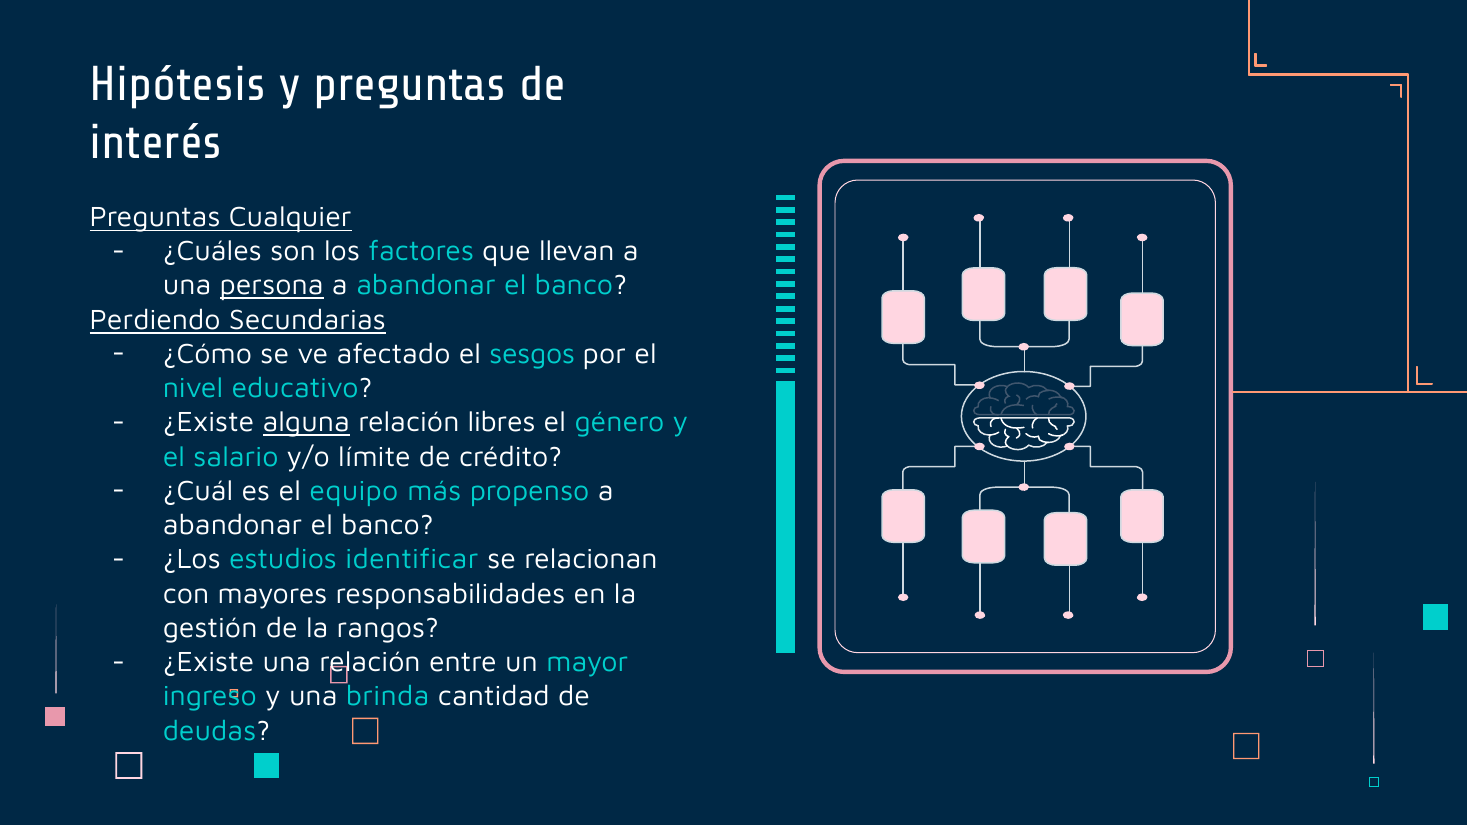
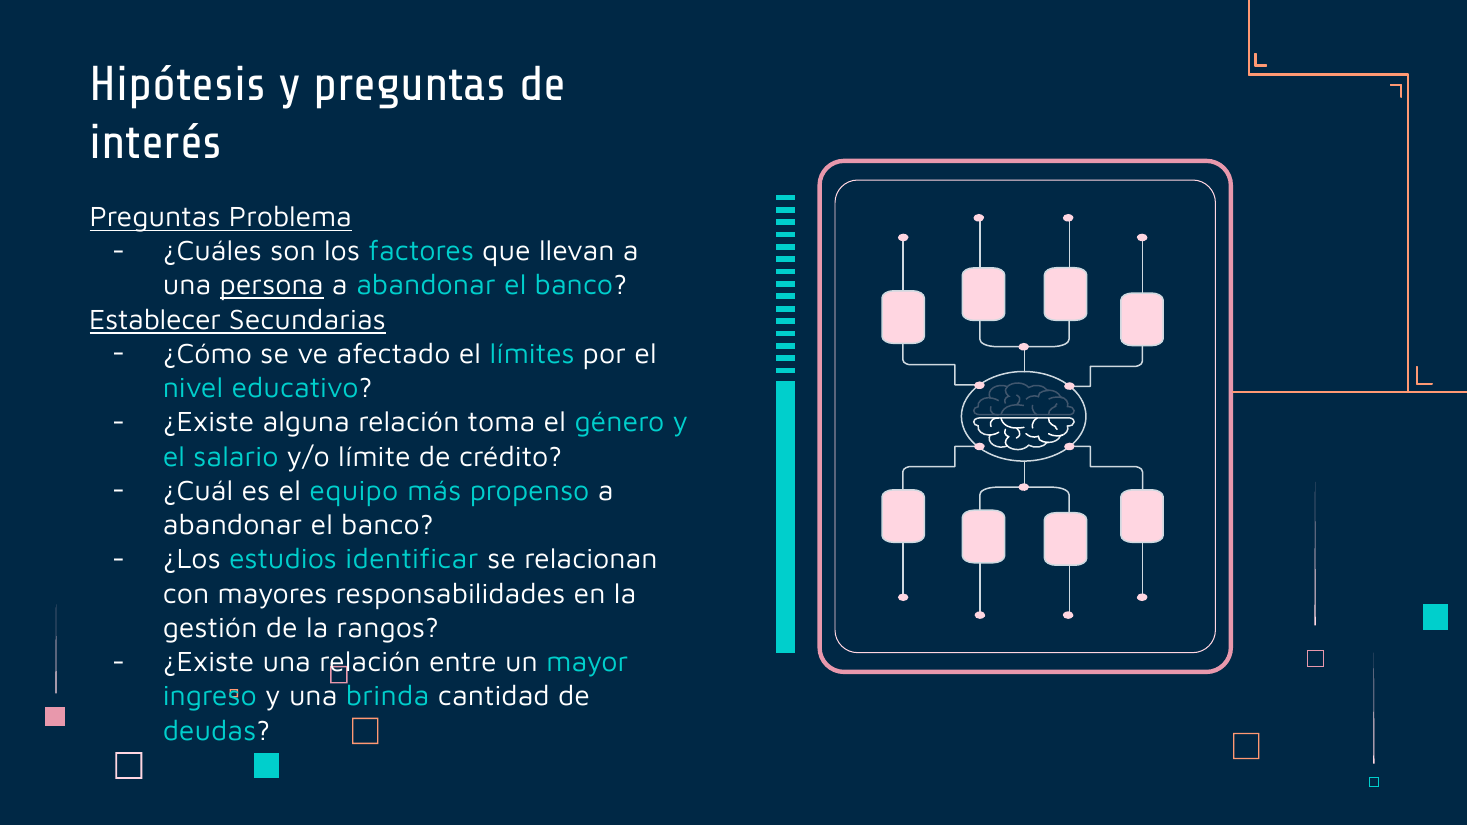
Cualquier: Cualquier -> Problema (290, 217)
Perdiendo: Perdiendo -> Establecer (155, 320)
sesgos: sesgos -> límites (532, 354)
alguna underline: present -> none (306, 423)
libres: libres -> toma (502, 423)
